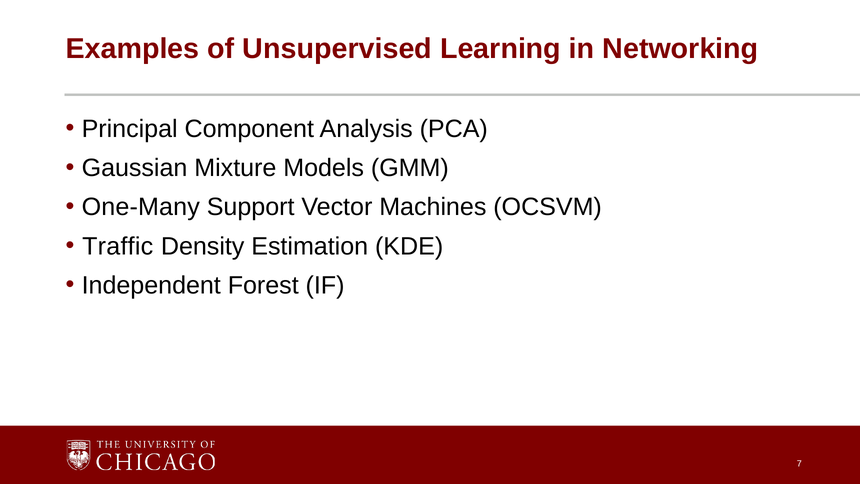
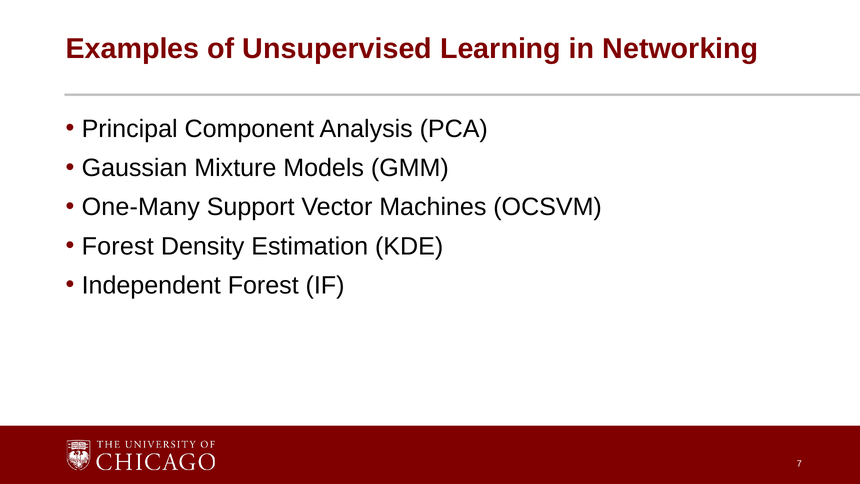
Traffic: Traffic -> Forest (118, 246)
